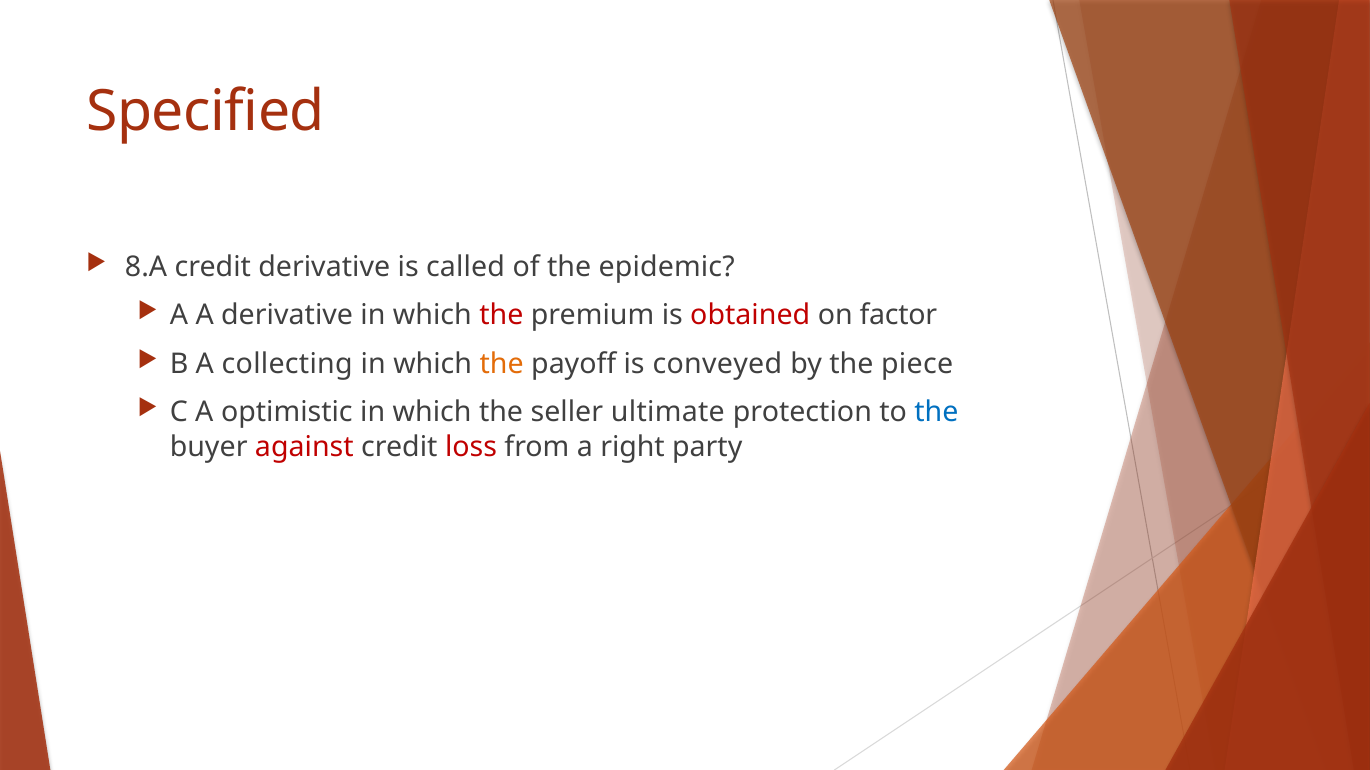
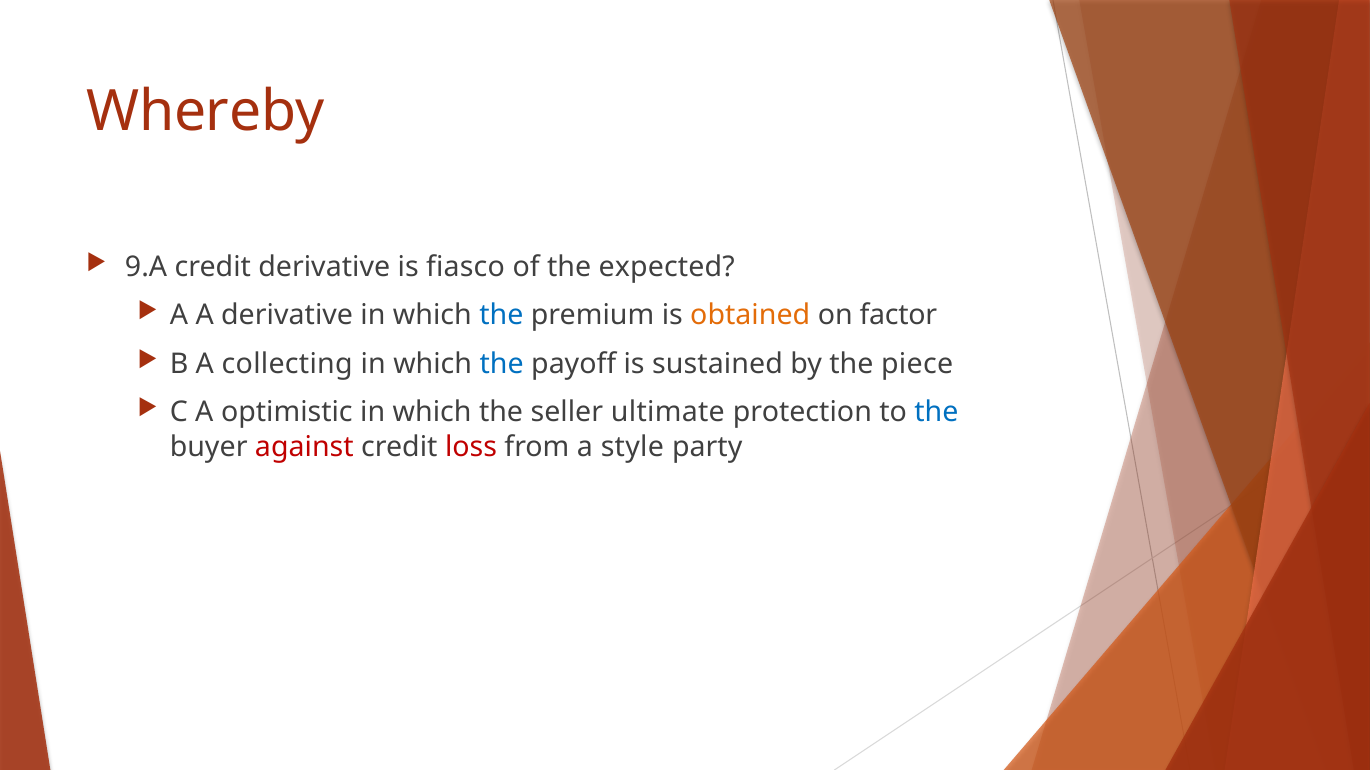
Specified: Specified -> Whereby (206, 112)
8.A: 8.A -> 9.A (146, 267)
called: called -> fiasco (465, 267)
epidemic: epidemic -> expected (667, 267)
the colour: red -> blue (501, 316)
obtained colour: red -> orange (750, 316)
the colour: orange -> blue (502, 364)
conveyed: conveyed -> sustained (717, 364)
right: right -> style (632, 447)
